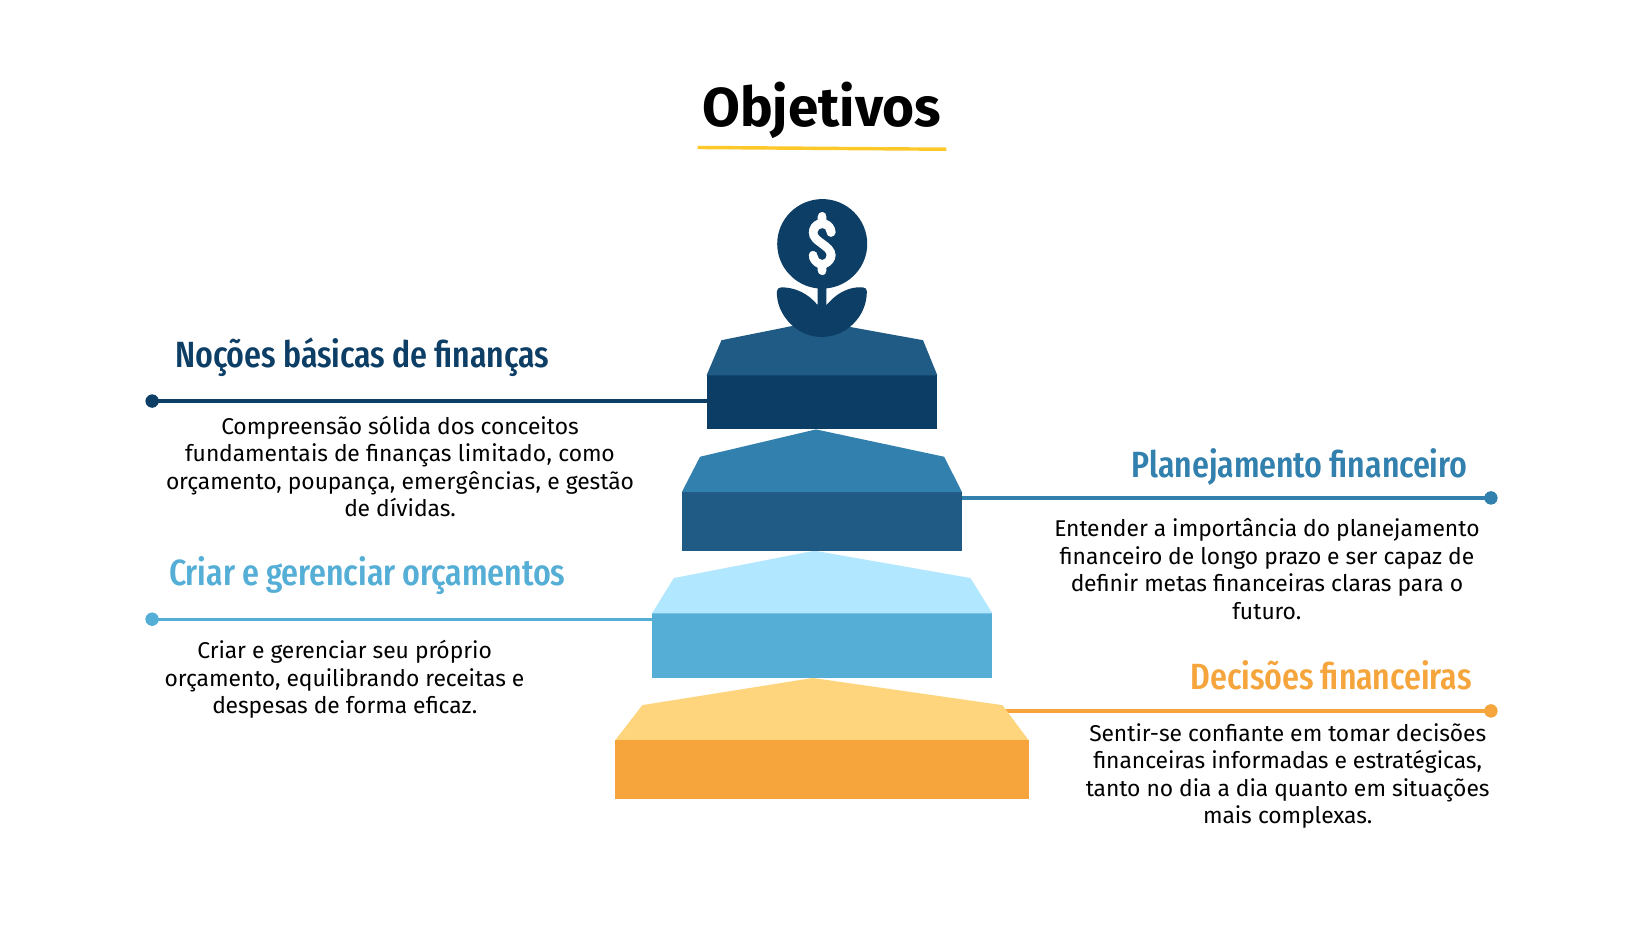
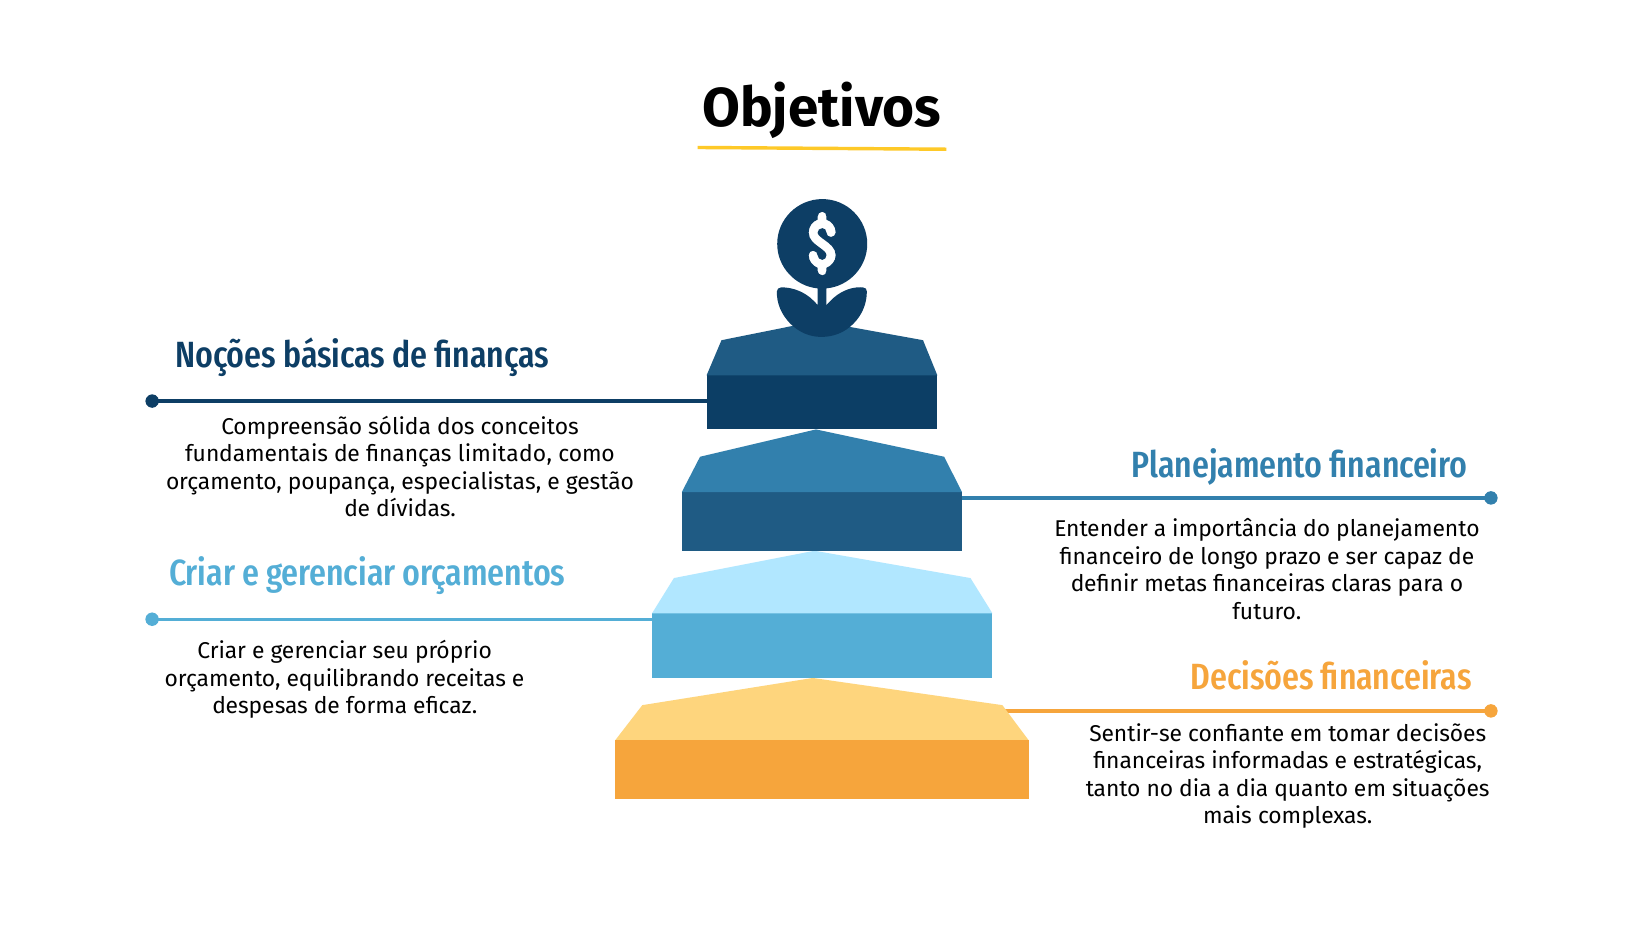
emergências: emergências -> especialistas (471, 482)
